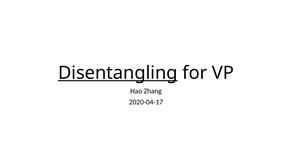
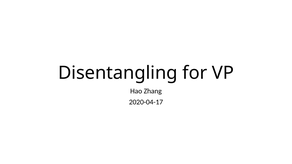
Disentangling underline: present -> none (118, 73)
